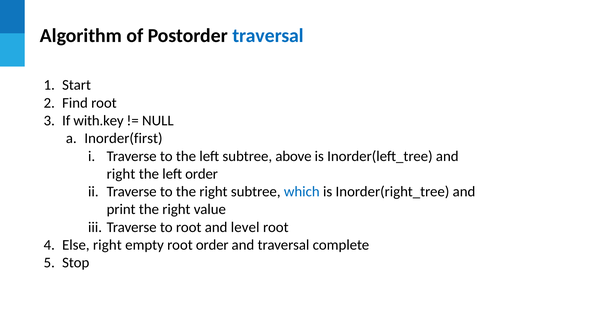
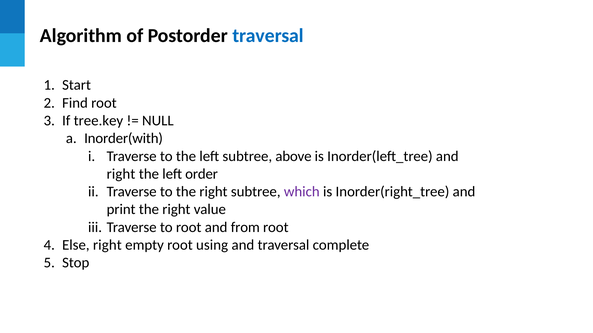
with.key: with.key -> tree.key (98, 121)
Inorder(first: Inorder(first -> Inorder(with (124, 139)
which colour: blue -> purple (302, 192)
level: level -> from (245, 228)
root order: order -> using (212, 245)
